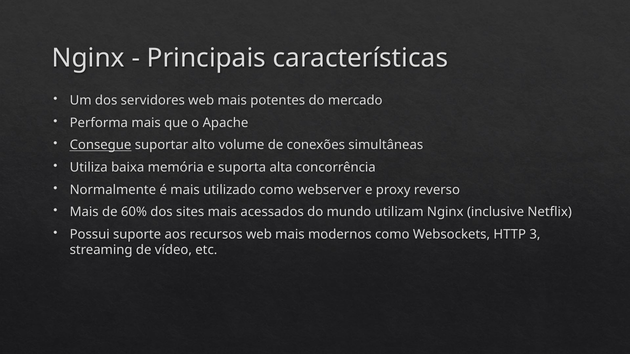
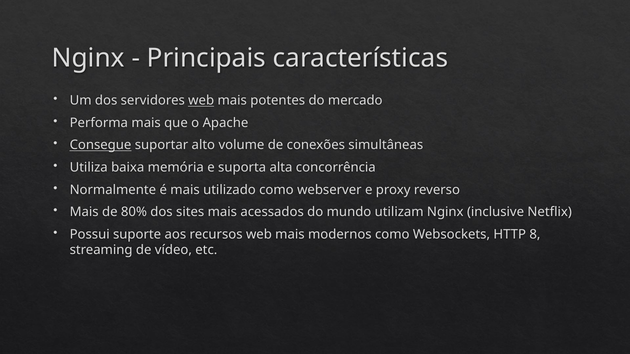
web underline: none -> present (201, 101)
60%: 60% -> 80% (134, 212)
3: 3 -> 8 (535, 235)
